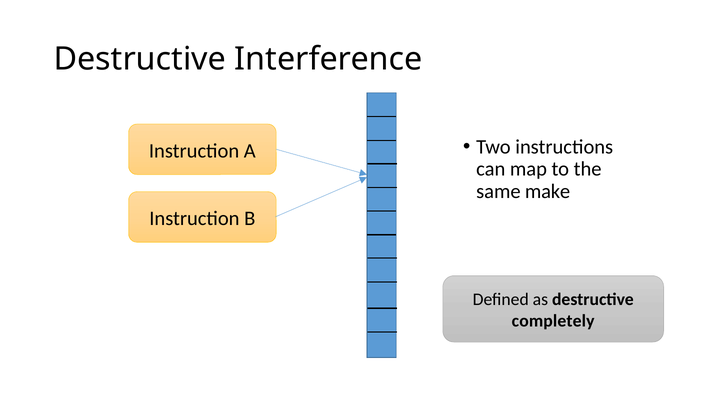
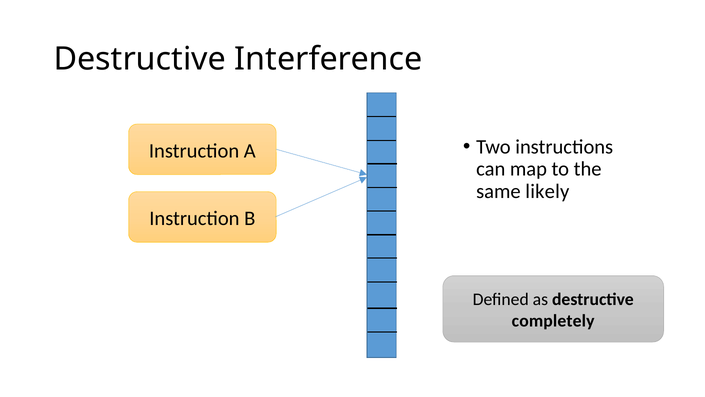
make: make -> likely (547, 191)
